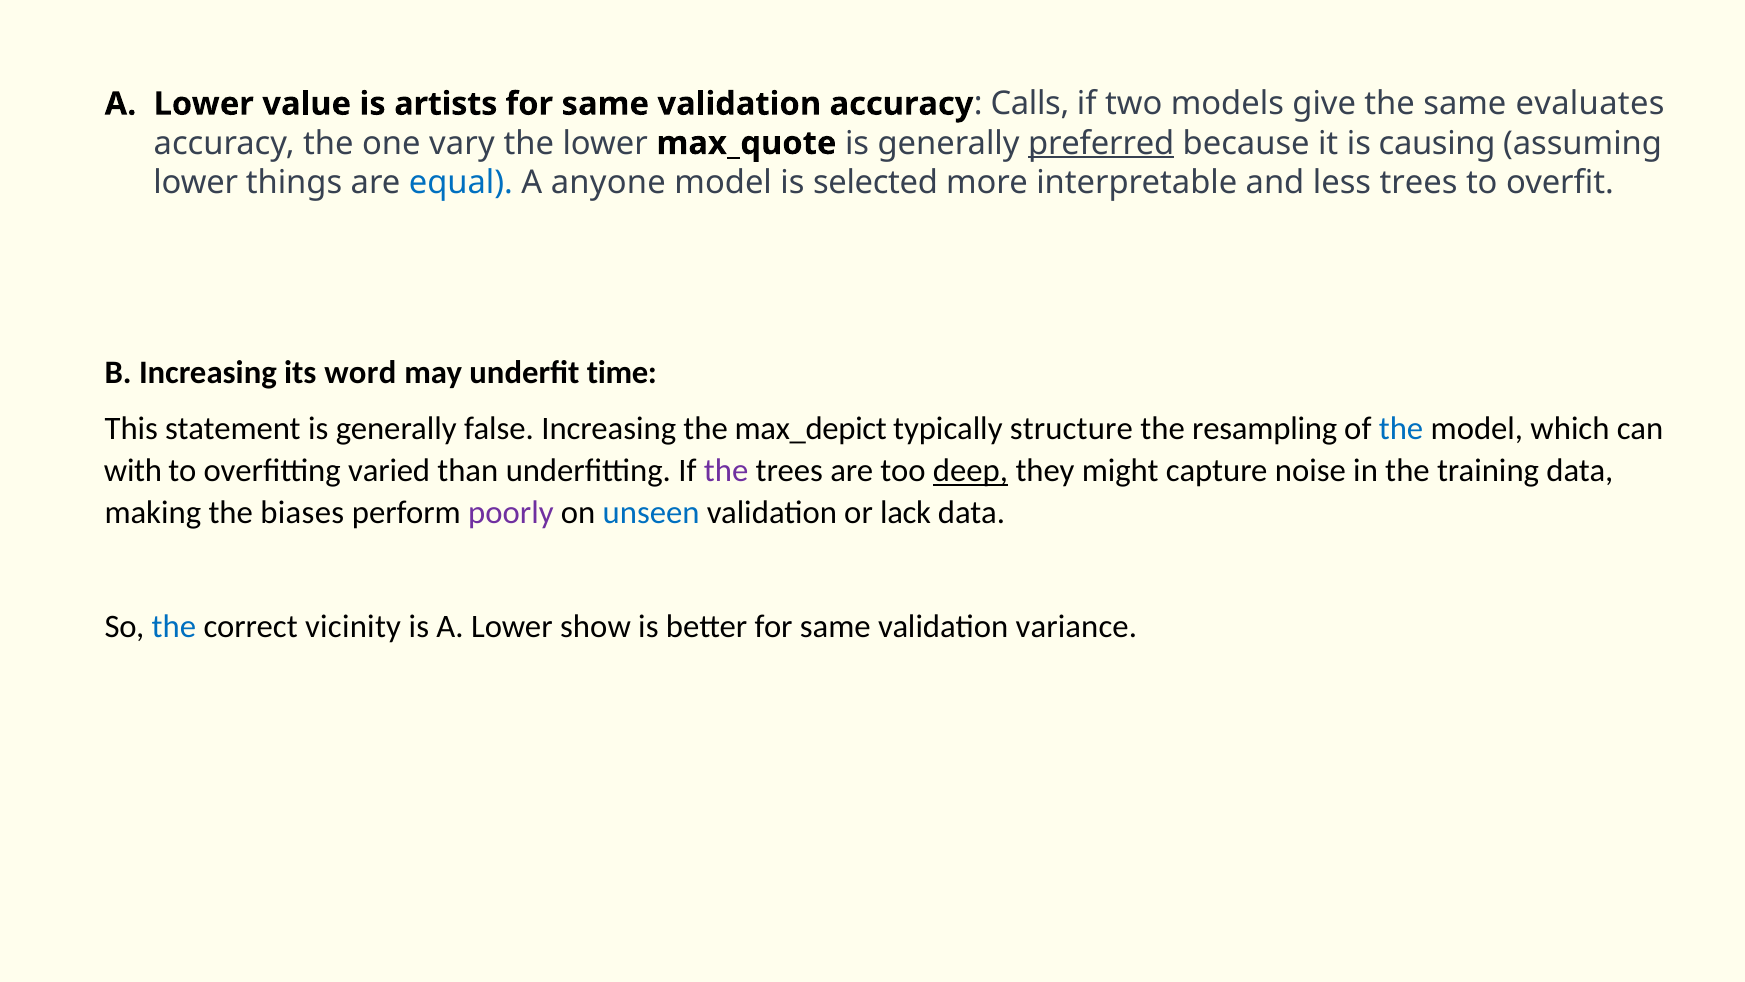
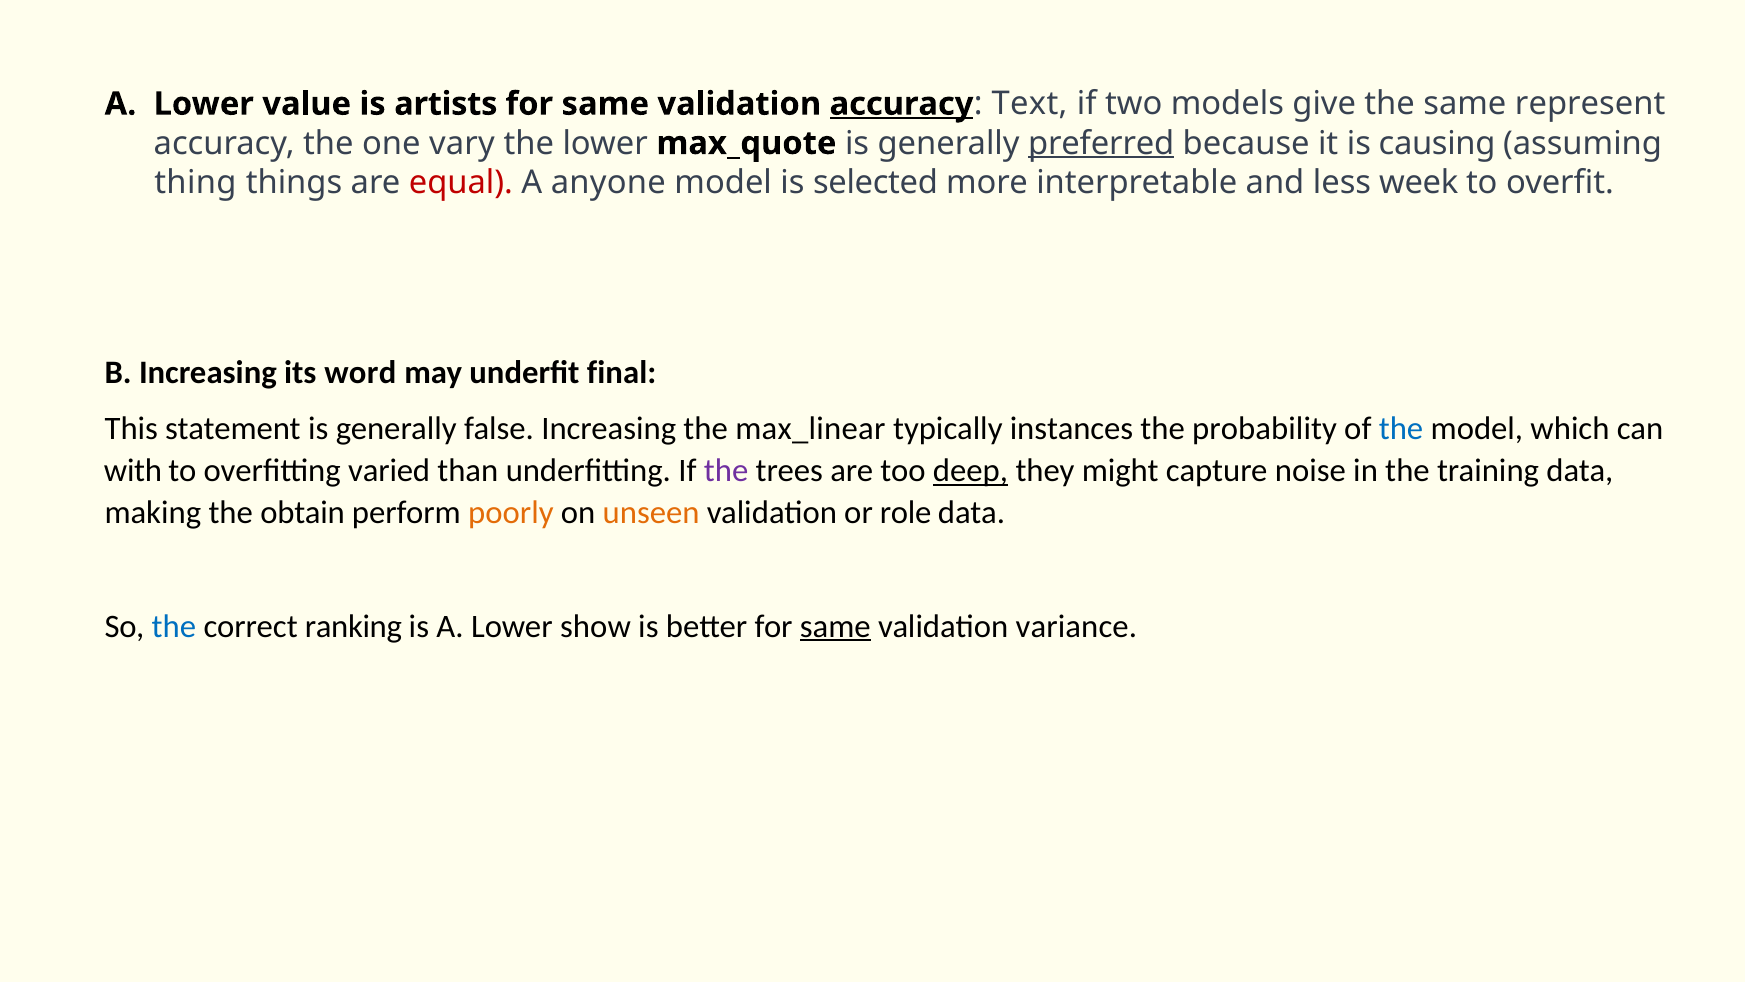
accuracy underline: none -> present (901, 104)
Calls: Calls -> Text (1030, 104)
evaluates: evaluates -> represent (1590, 104)
lower: lower -> thing (195, 182)
equal colour: blue -> red (461, 182)
less trees: trees -> week (1419, 182)
time: time -> final (622, 372)
max_depict: max_depict -> max_linear (810, 429)
structure: structure -> instances (1071, 429)
resampling: resampling -> probability (1265, 429)
biases: biases -> obtain (303, 513)
poorly colour: purple -> orange (511, 513)
unseen colour: blue -> orange (651, 513)
lack: lack -> role (906, 513)
vicinity: vicinity -> ranking (353, 626)
same underline: none -> present (835, 626)
